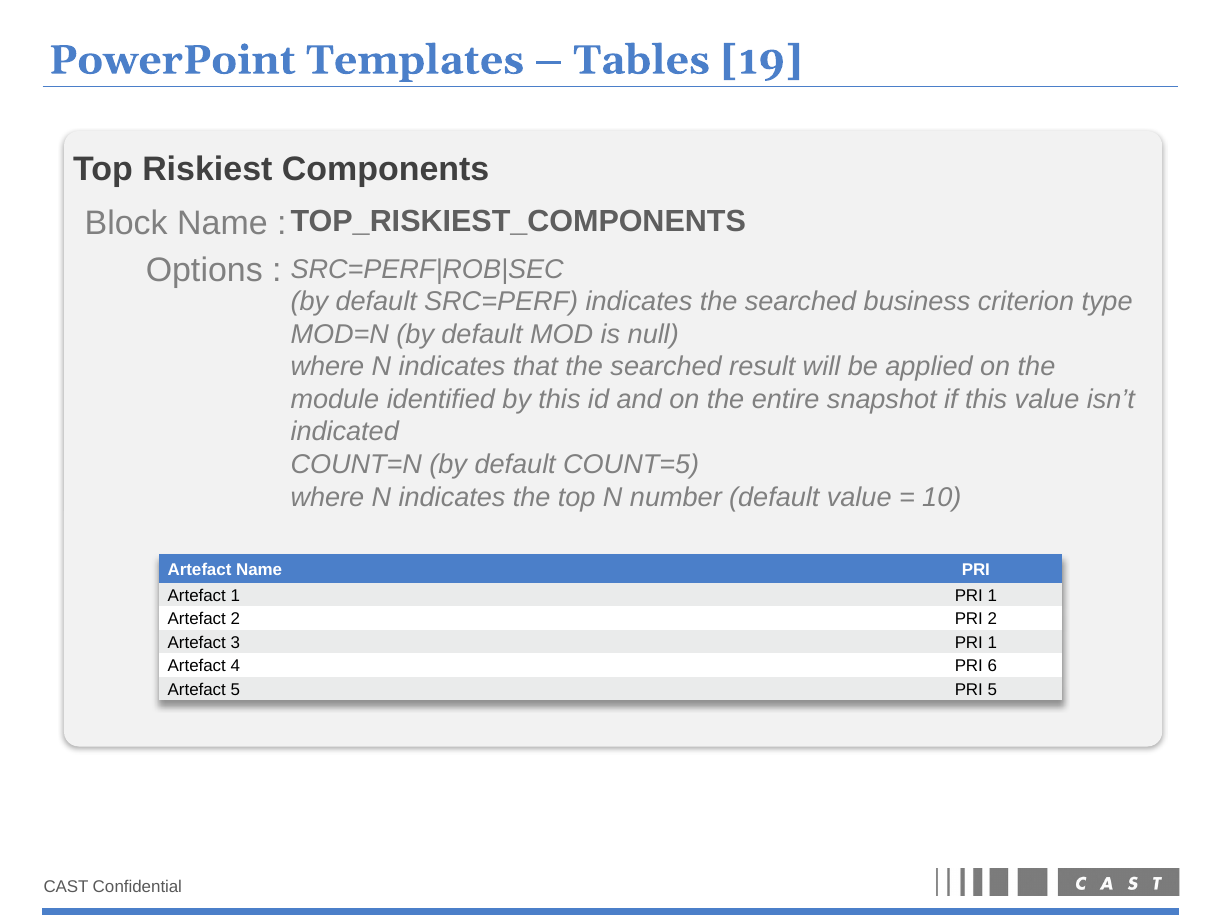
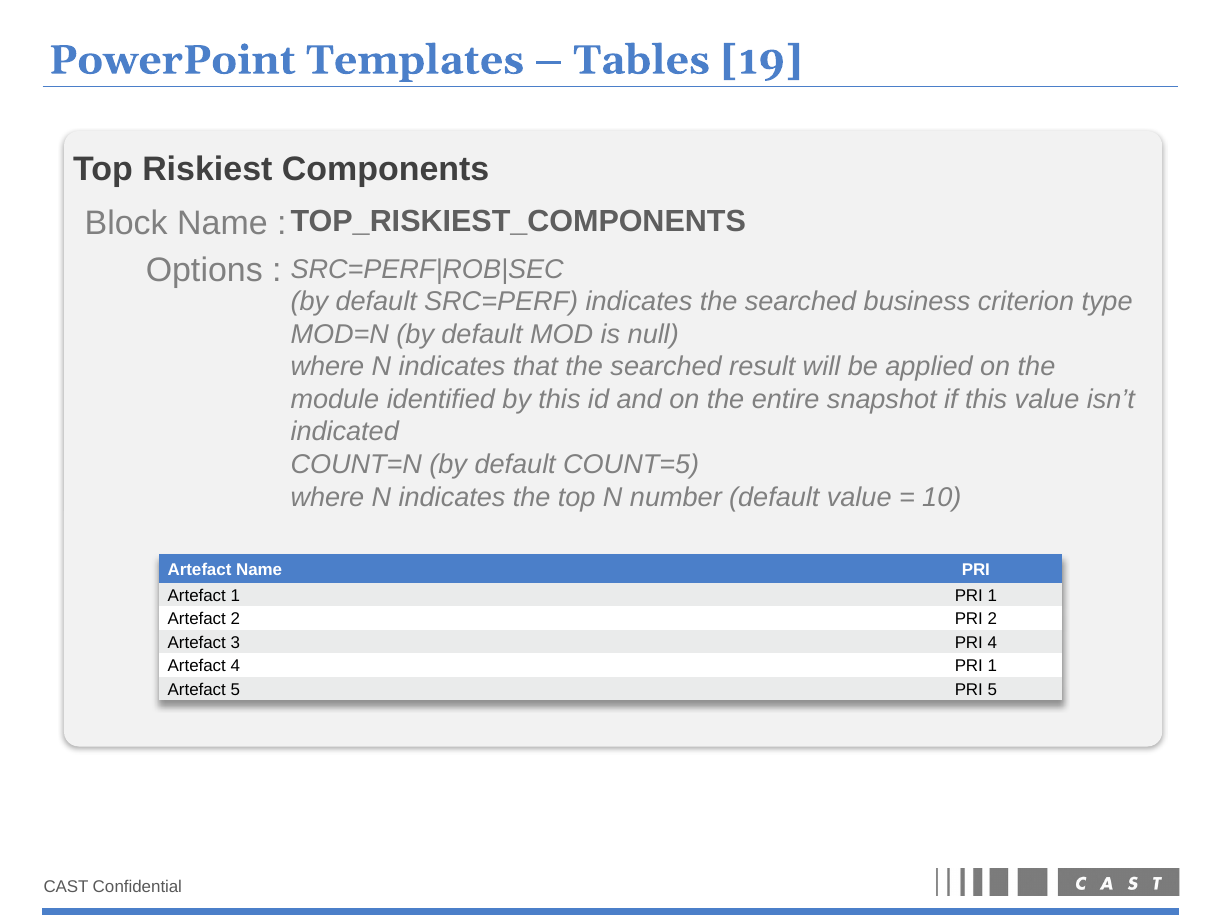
3 PRI 1: 1 -> 4 (992, 642)
4 PRI 6: 6 -> 1 (992, 666)
